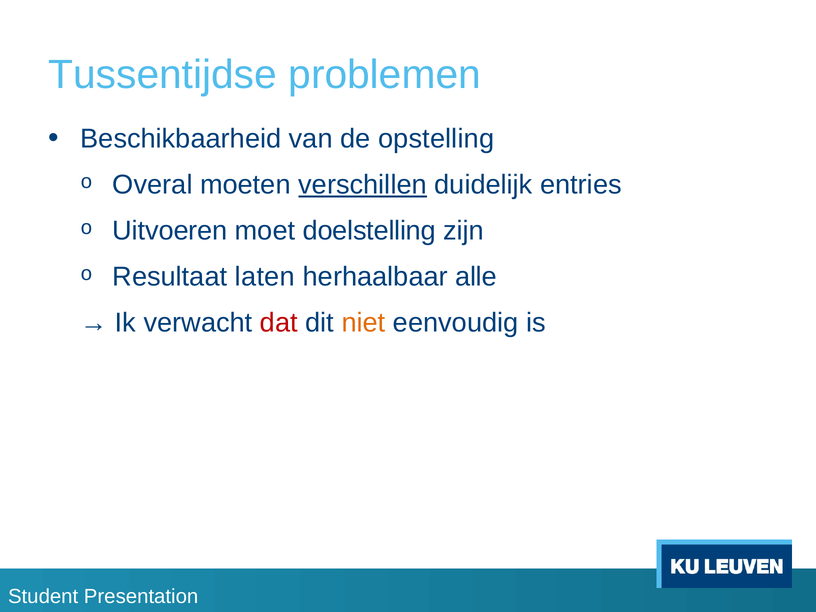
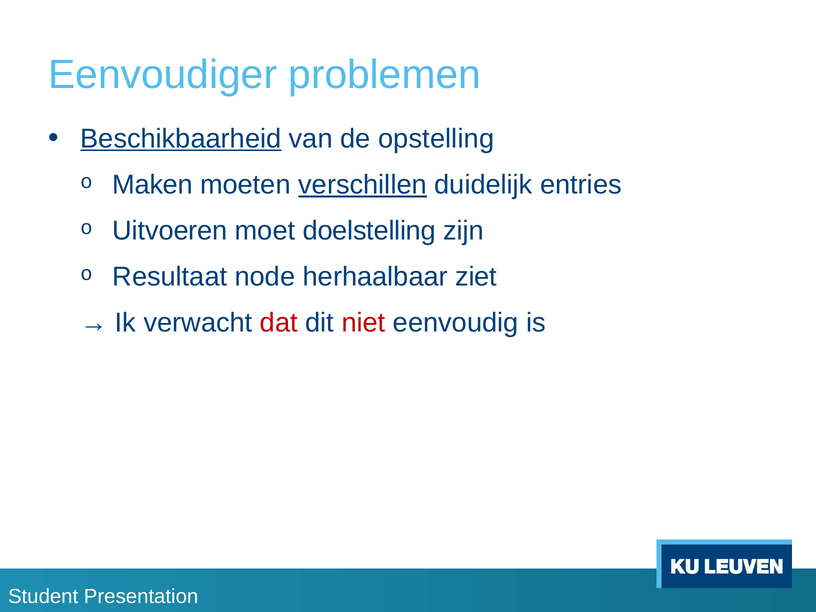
Tussentijdse: Tussentijdse -> Eenvoudiger (163, 75)
Beschikbaarheid underline: none -> present (181, 139)
Overal: Overal -> Maken (153, 185)
laten: laten -> node (265, 277)
alle: alle -> ziet (476, 277)
niet colour: orange -> red (363, 323)
